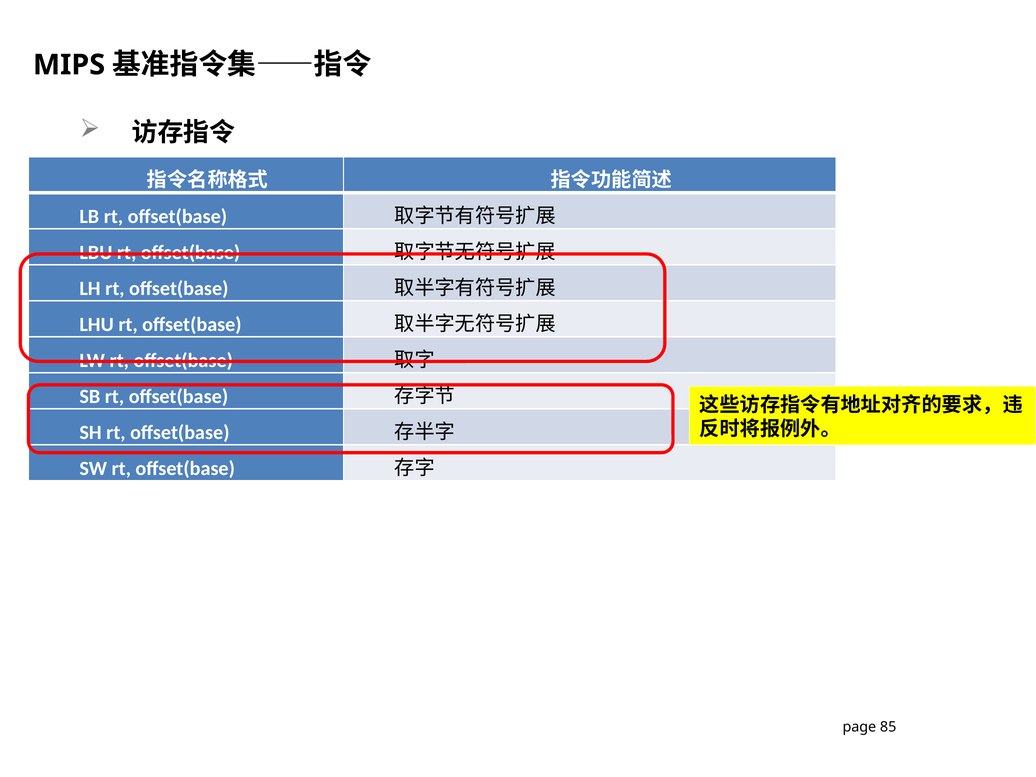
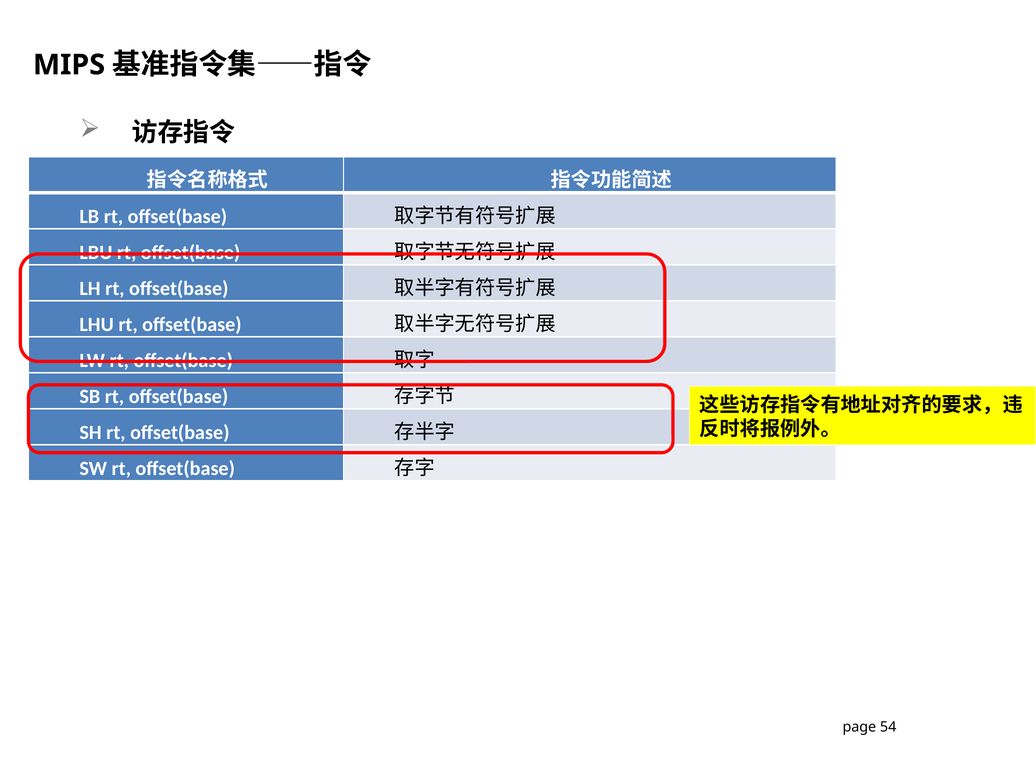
85: 85 -> 54 (888, 727)
